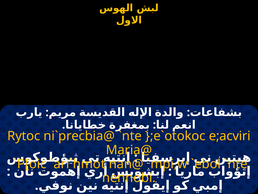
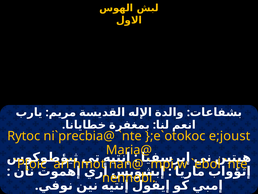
e;acviri: e;acviri -> e;joust (230, 136)
